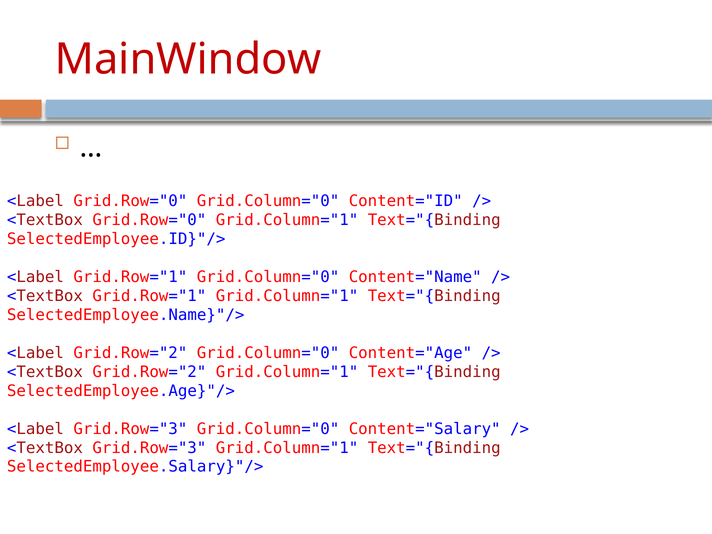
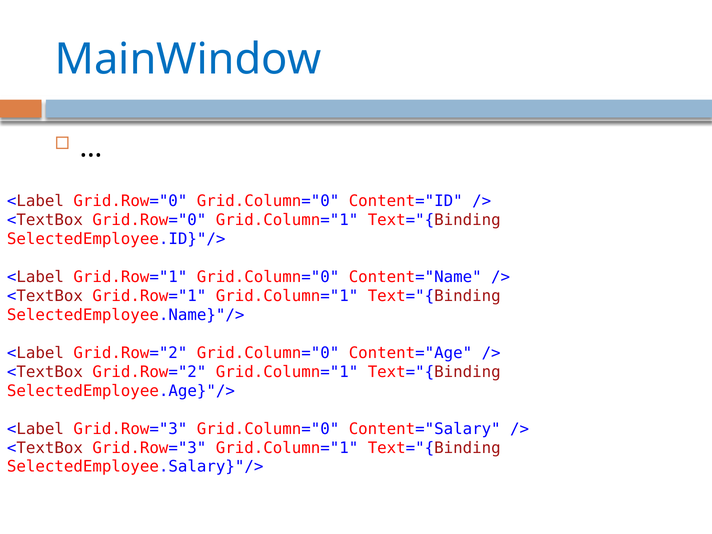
MainWindow colour: red -> blue (188, 59)
